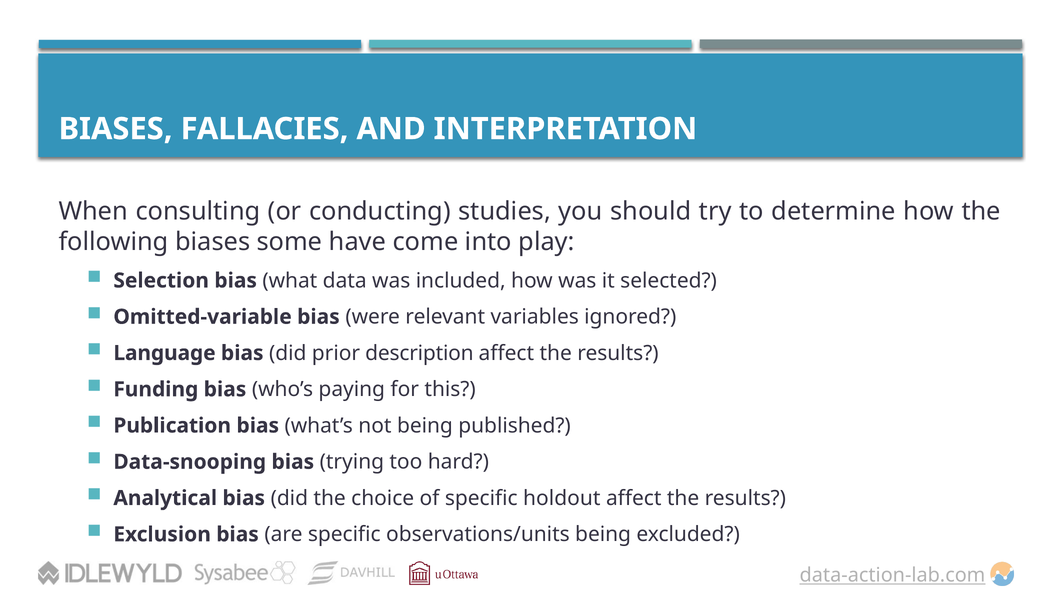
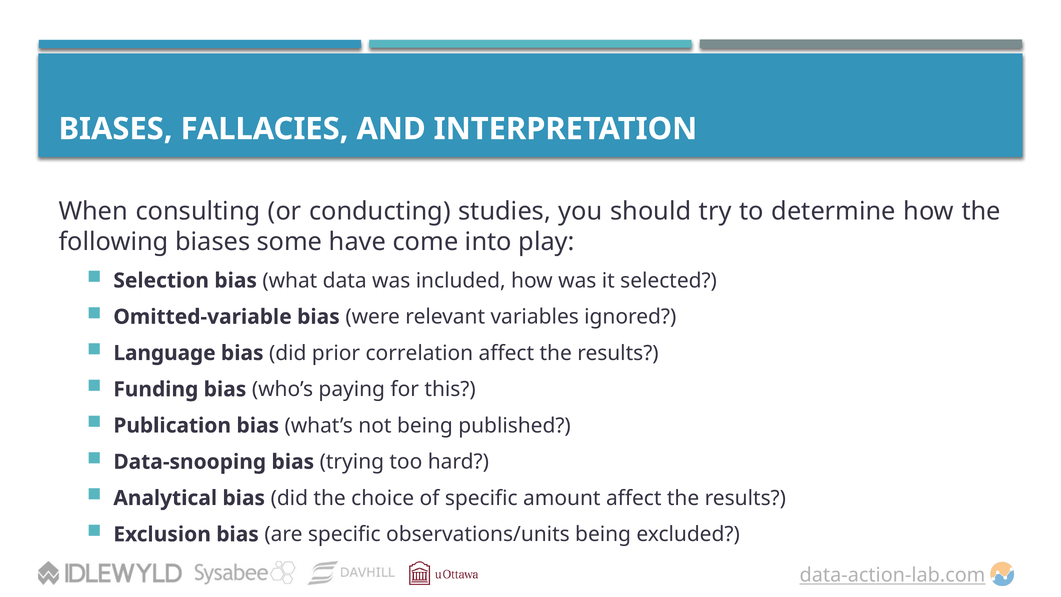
description: description -> correlation (419, 353)
holdout: holdout -> amount (562, 498)
